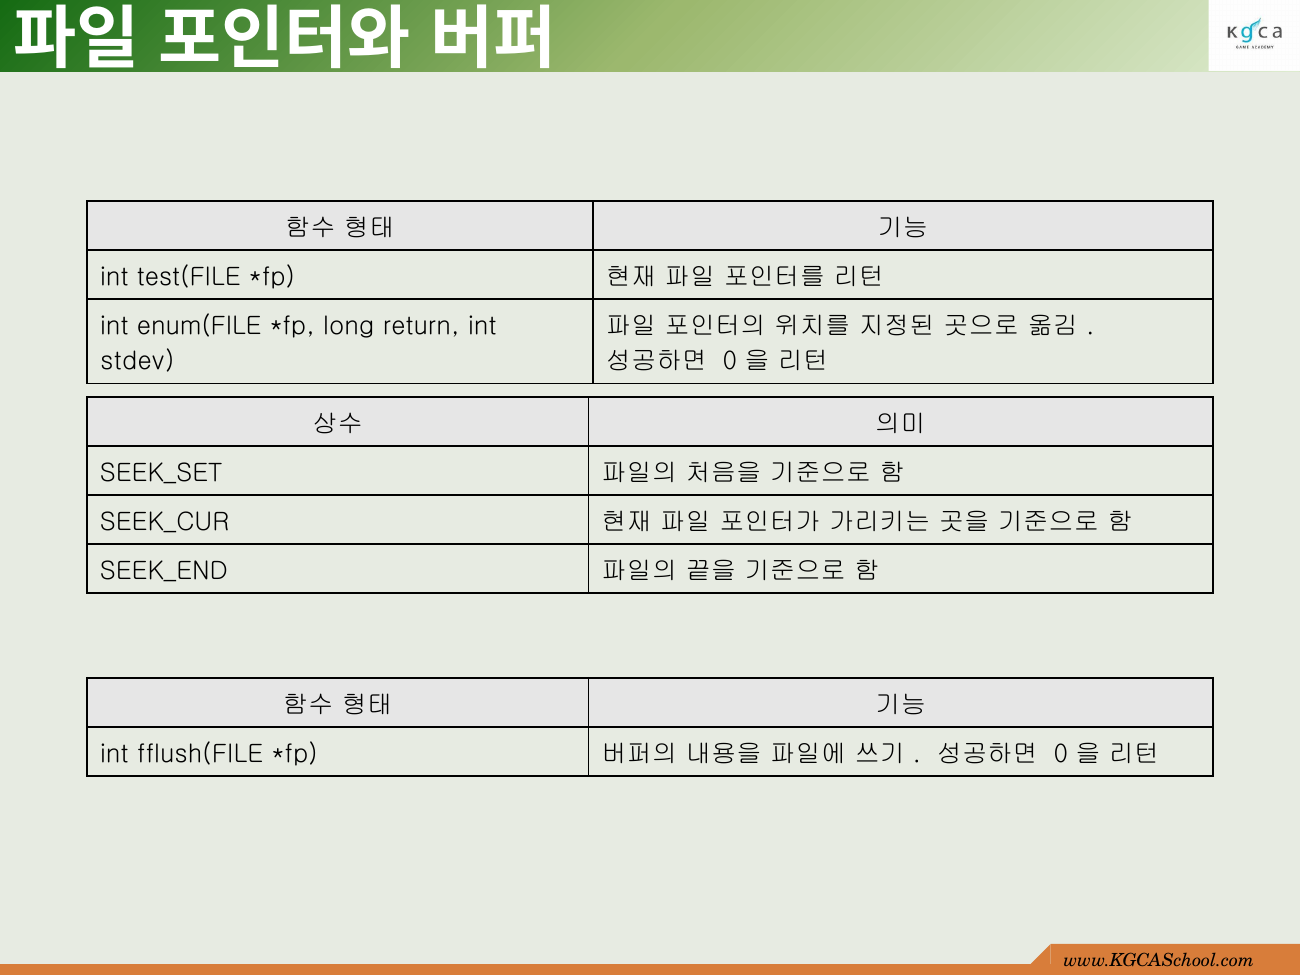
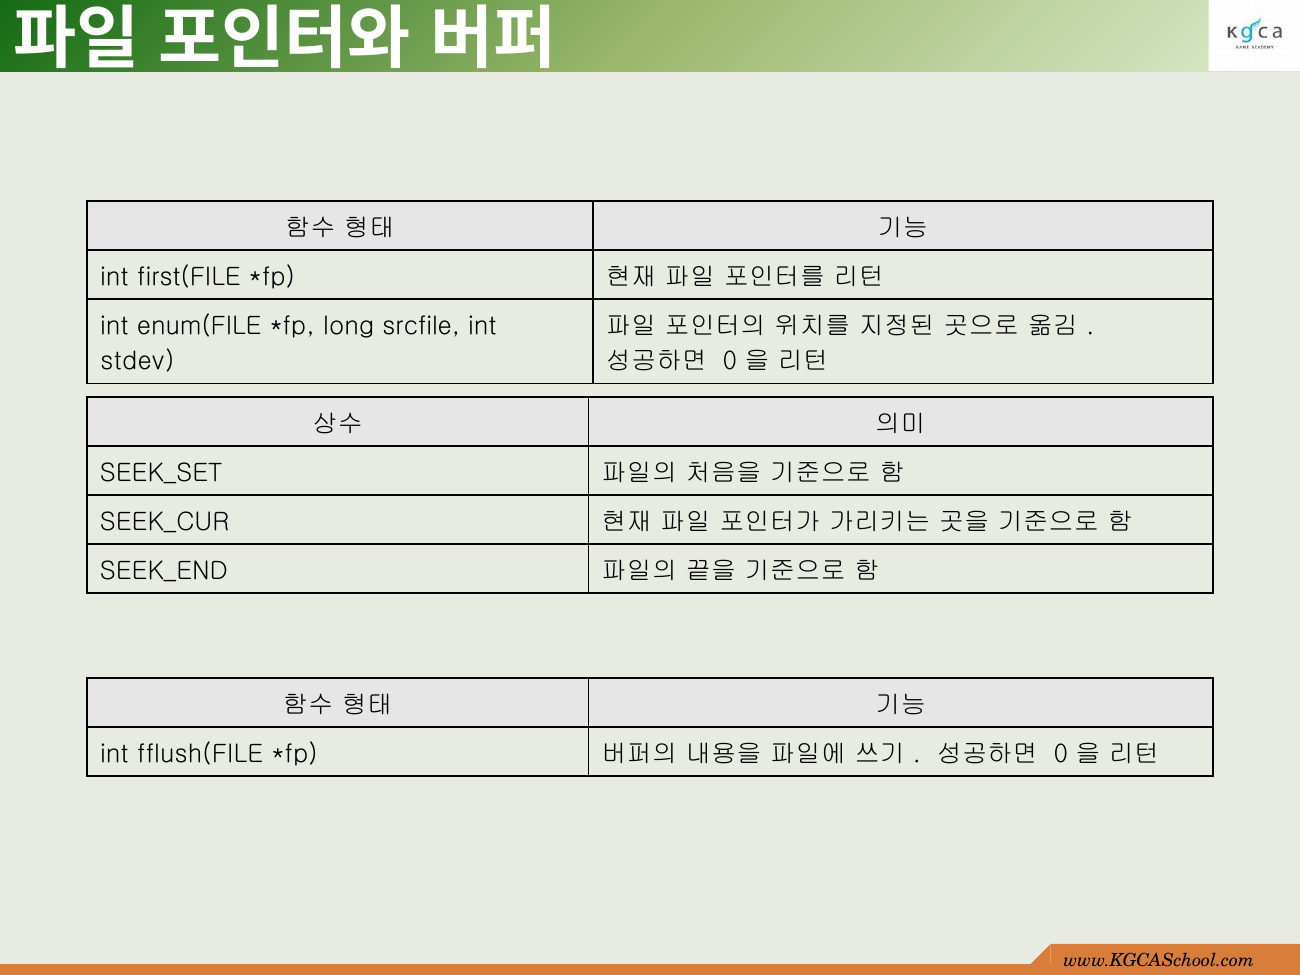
test(FILE: test(FILE -> first(FILE (189, 277)
return: return -> srcfile (421, 326)
